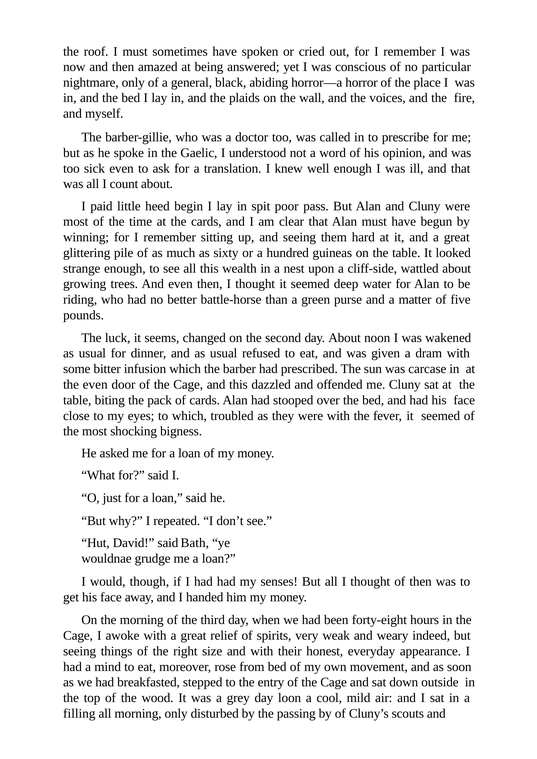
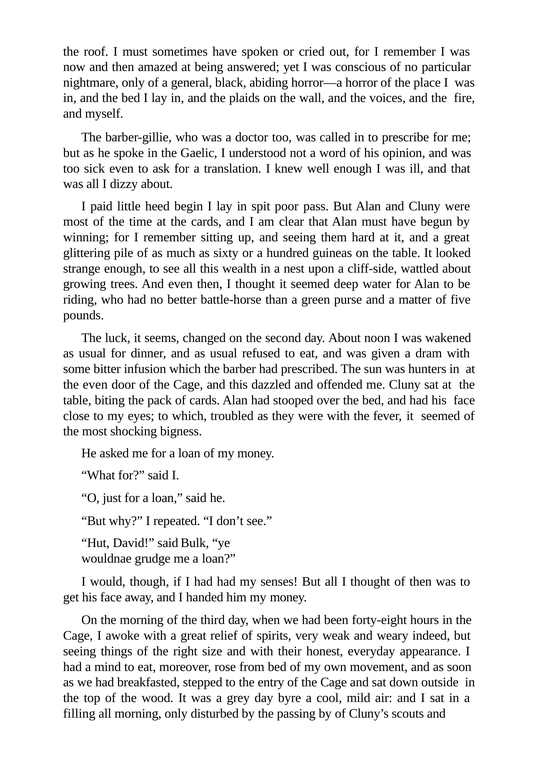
count: count -> dizzy (124, 184)
carcase: carcase -> hunters (427, 369)
Bath: Bath -> Bulk (195, 543)
loon: loon -> byre (290, 699)
